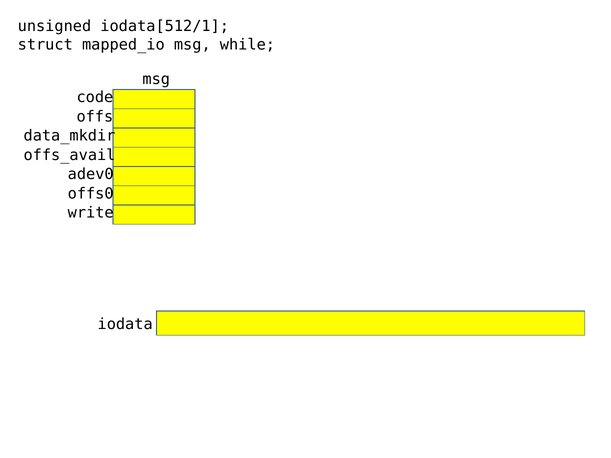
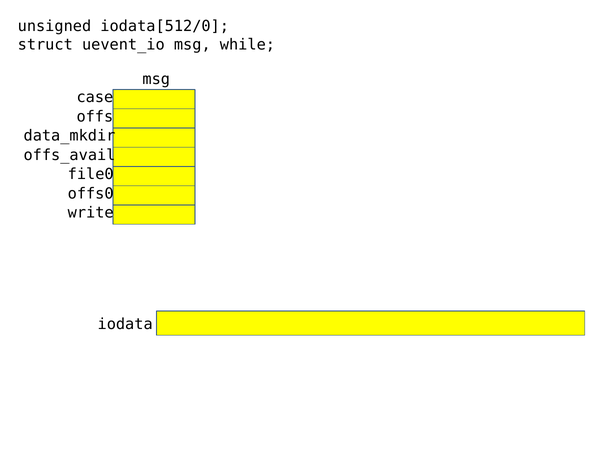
iodata[512/1: iodata[512/1 -> iodata[512/0 (165, 26)
mapped_io: mapped_io -> uevent_io (123, 45)
code: code -> case (95, 97)
adev0: adev0 -> file0 (91, 174)
